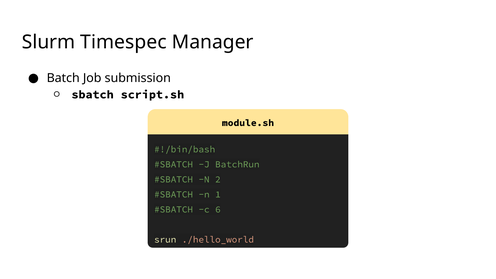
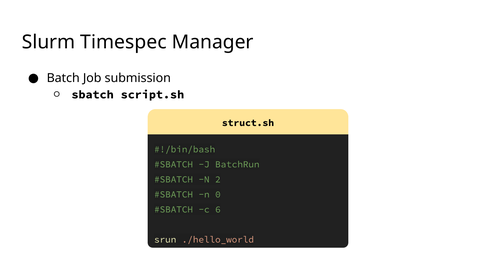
module.sh: module.sh -> struct.sh (248, 123)
1: 1 -> 0 (218, 194)
